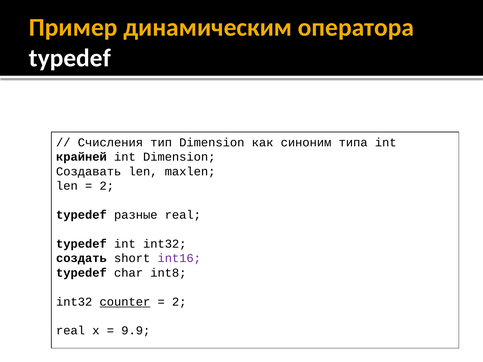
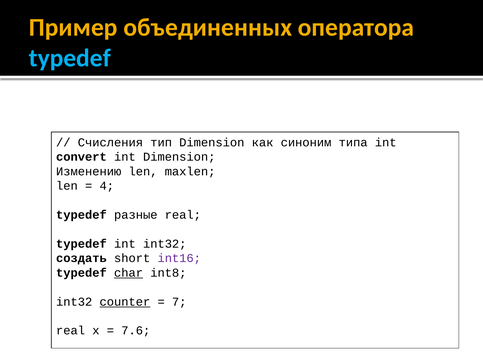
динамическим: динамическим -> объединенных (208, 28)
typedef colour: white -> light blue (70, 58)
крайней: крайней -> convert (81, 157)
Создавать: Создавать -> Изменению (89, 172)
2: 2 -> 4 (107, 186)
char underline: none -> present (129, 273)
2: 2 -> 7 (179, 302)
9.9: 9.9 -> 7.6 (136, 331)
